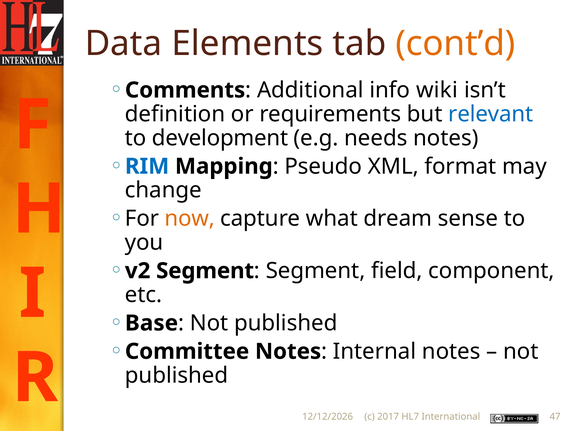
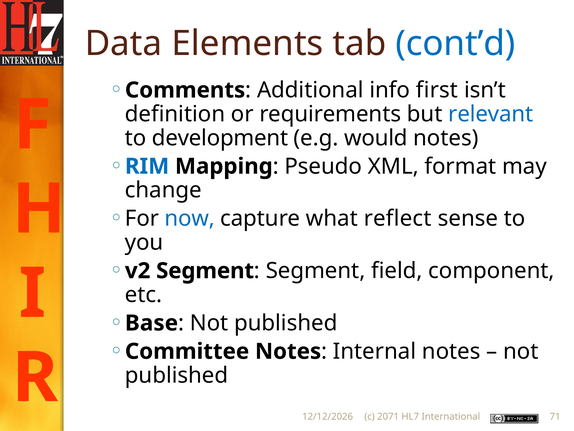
cont’d colour: orange -> blue (456, 44)
wiki: wiki -> first (437, 90)
needs: needs -> would (376, 138)
now colour: orange -> blue (190, 218)
dream: dream -> reflect (398, 218)
2017: 2017 -> 2071 (388, 416)
47: 47 -> 71 (555, 416)
